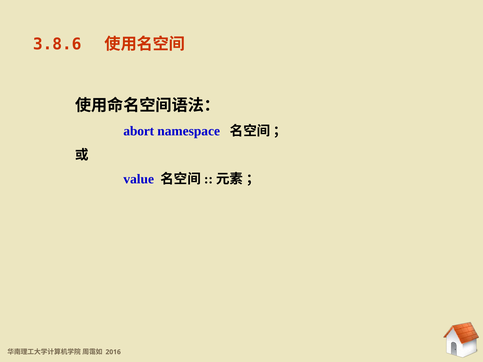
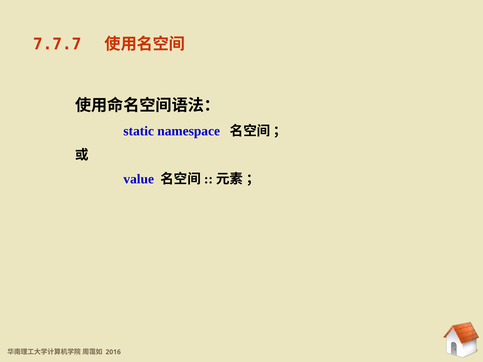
3.8.6: 3.8.6 -> 7.7.7 (57, 44)
abort: abort -> static (139, 131)
